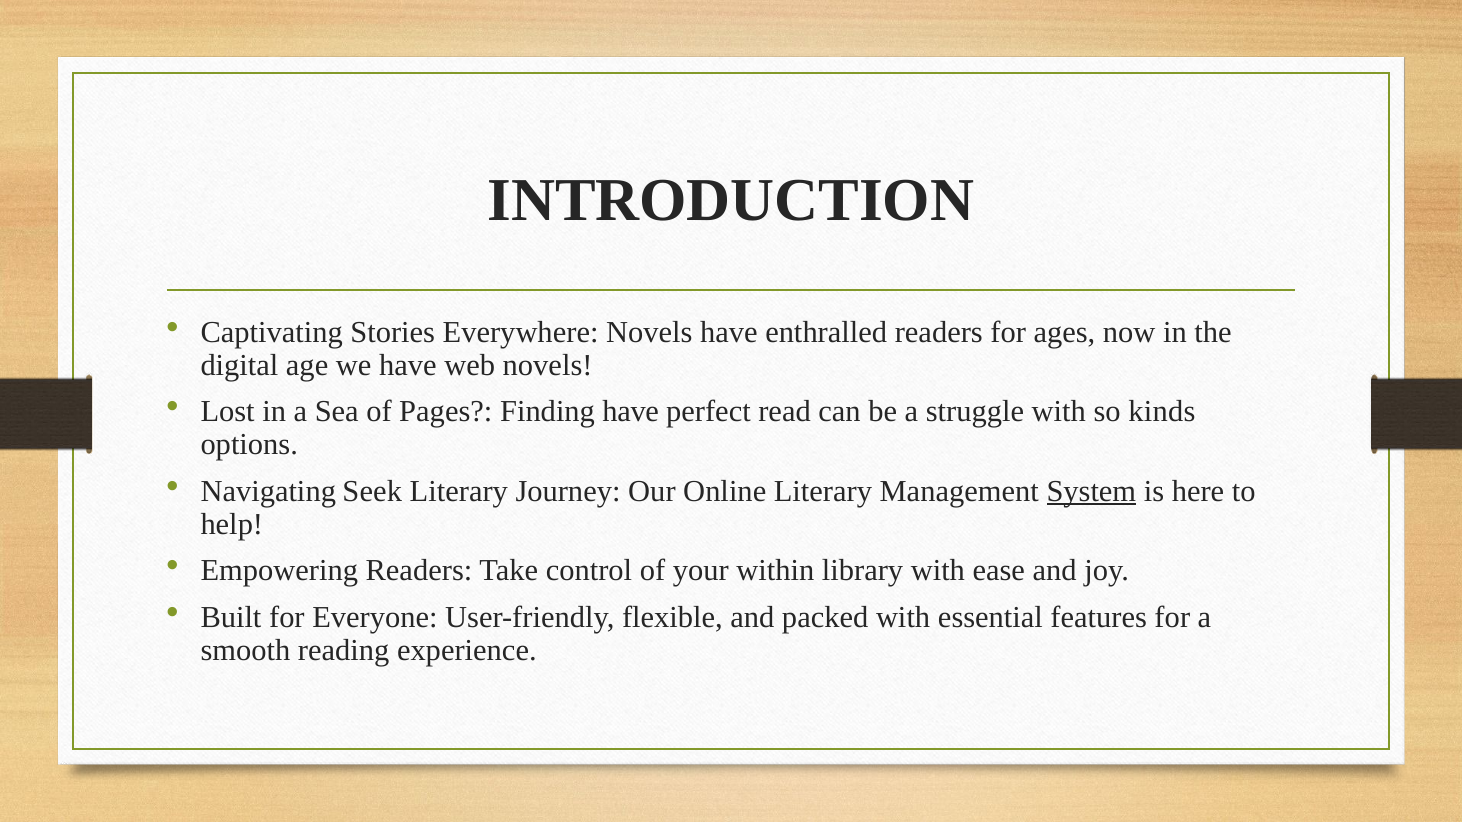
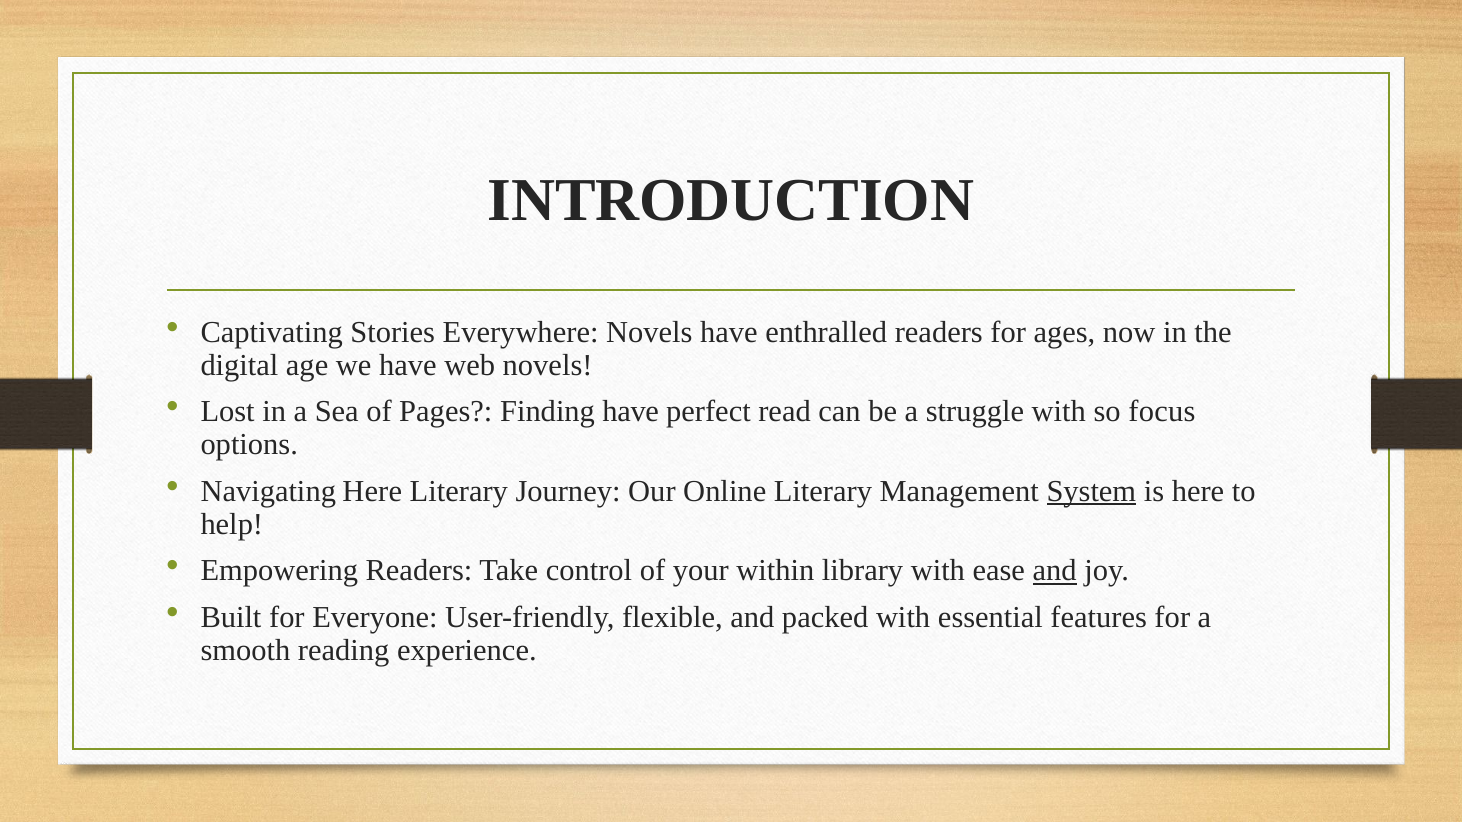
kinds: kinds -> focus (1162, 412)
Navigating Seek: Seek -> Here (372, 491)
and underline: none -> present (1055, 571)
